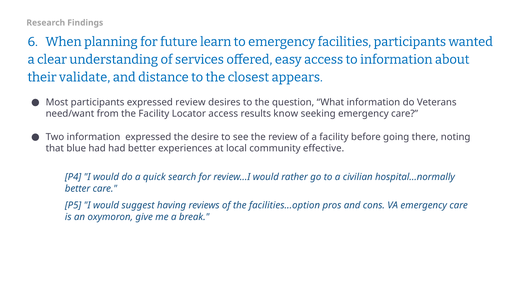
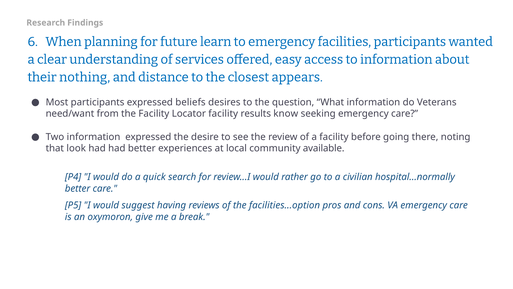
validate: validate -> nothing (85, 77)
expressed review: review -> beliefs (190, 102)
Locator access: access -> facility (223, 114)
blue: blue -> look (76, 148)
effective: effective -> available (324, 148)
